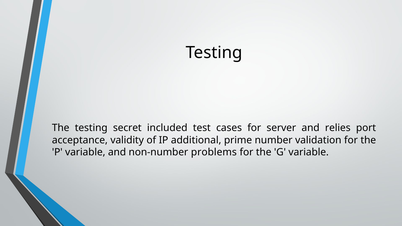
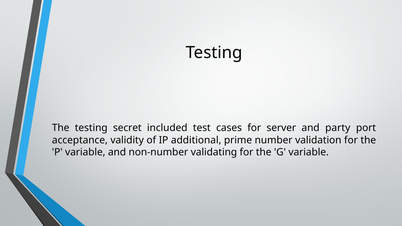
relies: relies -> party (338, 128)
problems: problems -> validating (214, 152)
